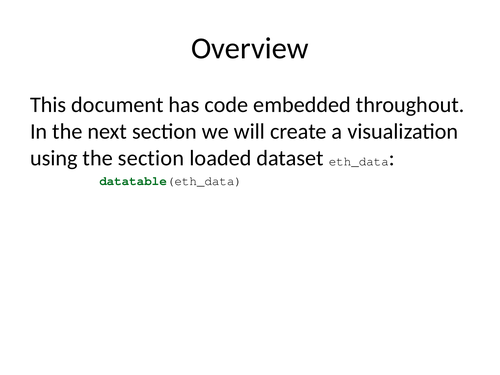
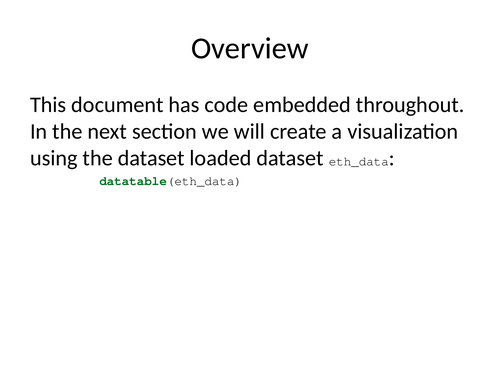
the section: section -> dataset (151, 158)
